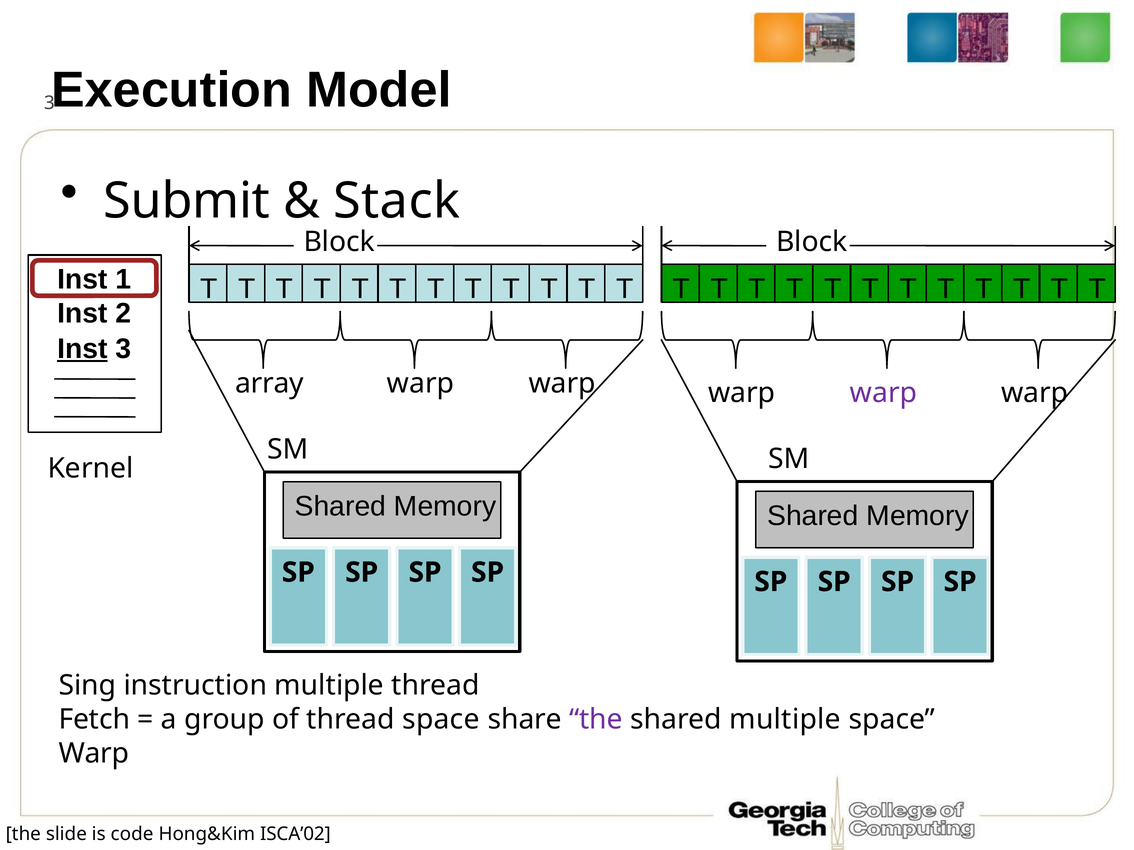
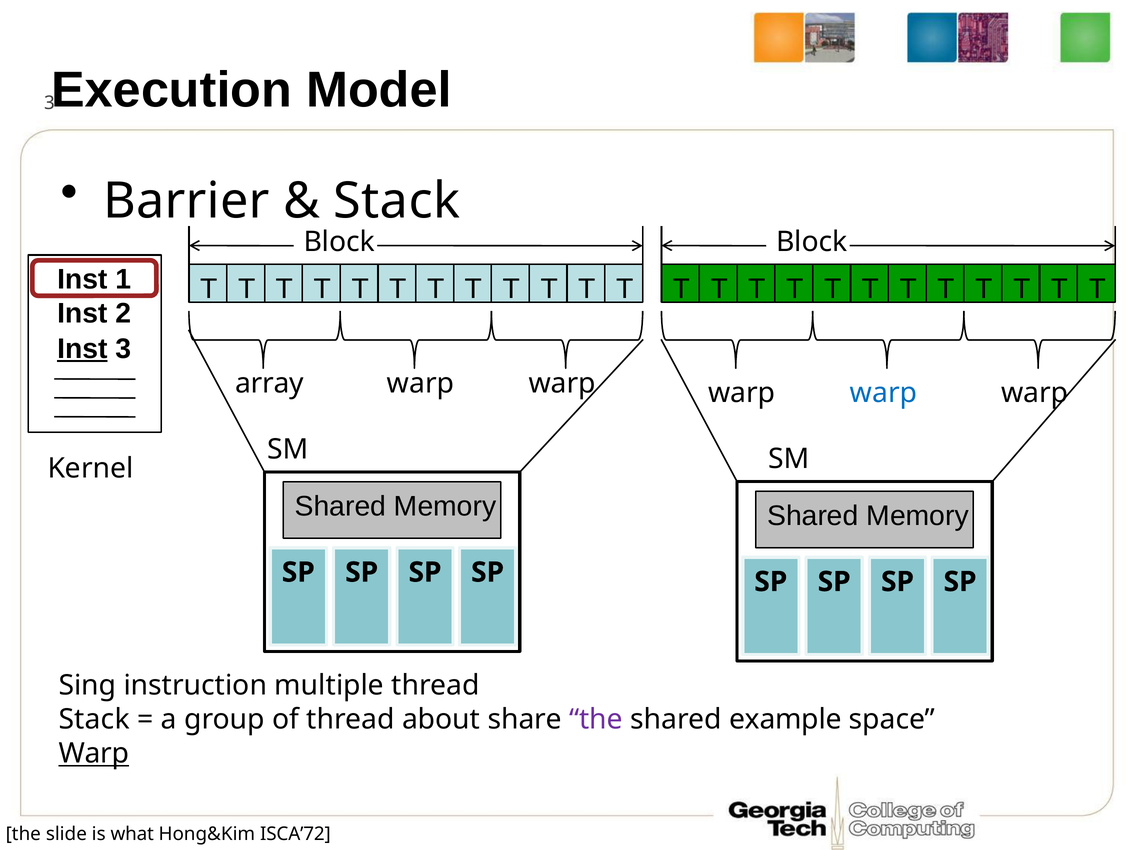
Submit: Submit -> Barrier (186, 201)
warp colour: purple -> blue (884, 393)
Fetch: Fetch -> Stack (94, 720)
thread space: space -> about (441, 720)
shared multiple: multiple -> example (785, 720)
Warp underline: none -> present (94, 754)
code: code -> what (132, 834)
ISCA’02: ISCA’02 -> ISCA’72 (295, 834)
